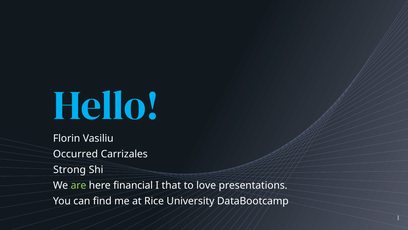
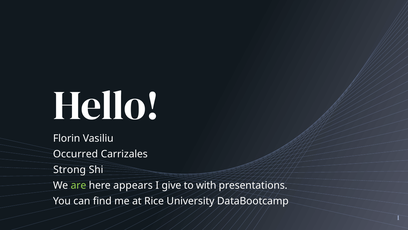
Hello colour: light blue -> white (106, 105)
financial: financial -> appears (133, 185)
that: that -> give (171, 185)
love: love -> with (206, 185)
